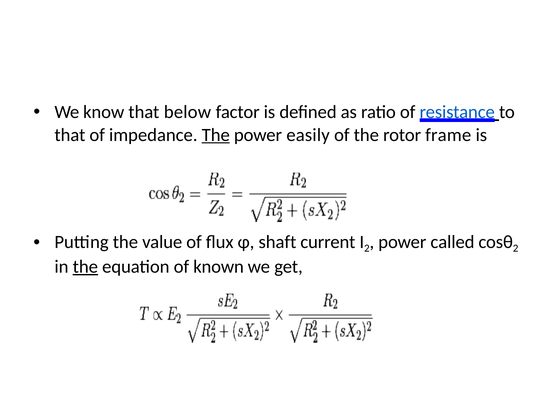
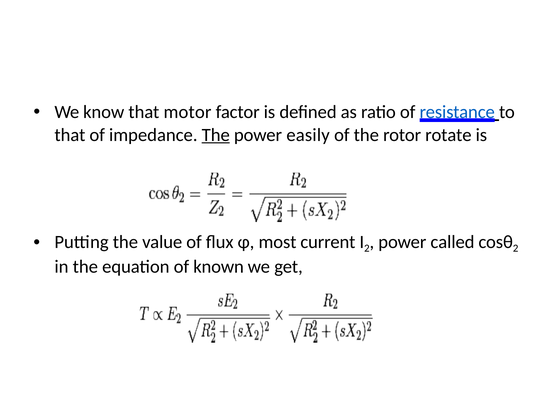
below: below -> motor (187, 112)
frame: frame -> rotate (448, 135)
shaft: shaft -> most (277, 242)
the underline: present -> none (85, 266)
